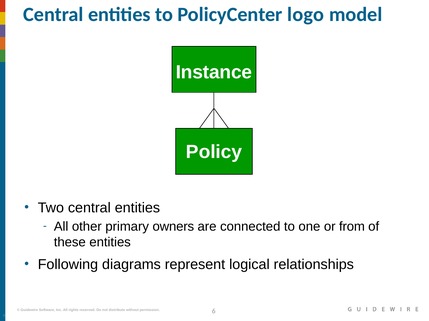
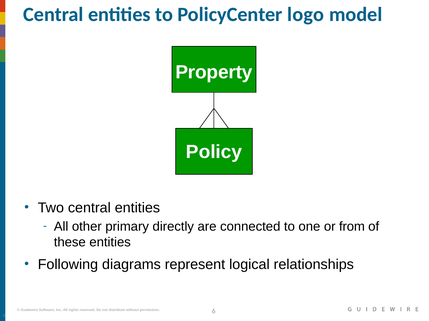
Instance: Instance -> Property (214, 72)
owners: owners -> directly (173, 227)
